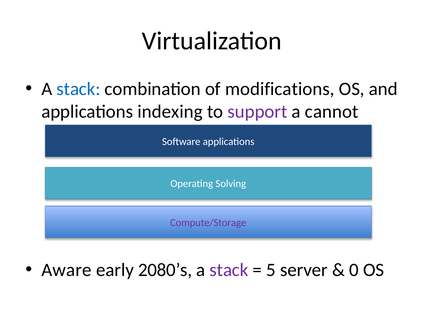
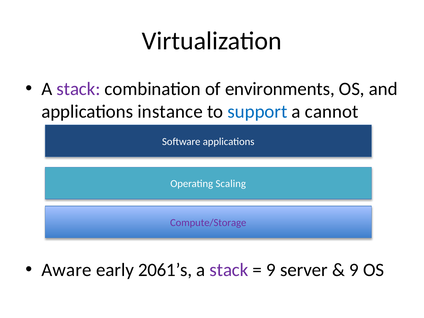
stack colour: blue -> purple (78, 89)
modifications: modifications -> environments (280, 89)
indexing: indexing -> instance (170, 112)
support colour: purple -> blue (257, 112)
Solving: Solving -> Scaling (231, 184)
2080’s: 2080’s -> 2061’s (165, 270)
5: 5 -> 9 (271, 270)
0: 0 -> 9 (354, 270)
